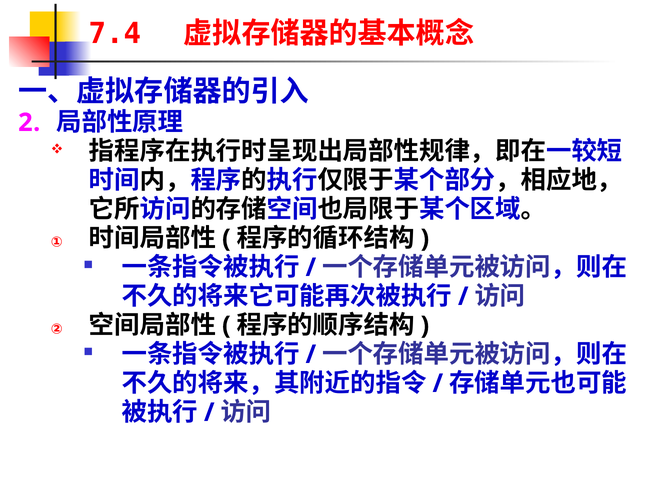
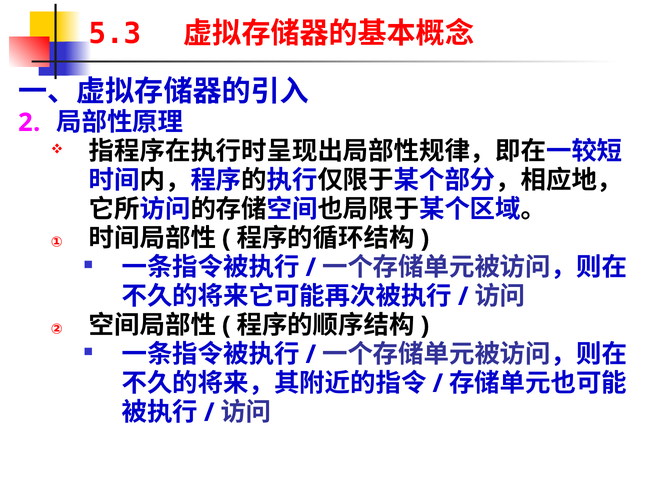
7.4: 7.4 -> 5.3 (115, 34)
